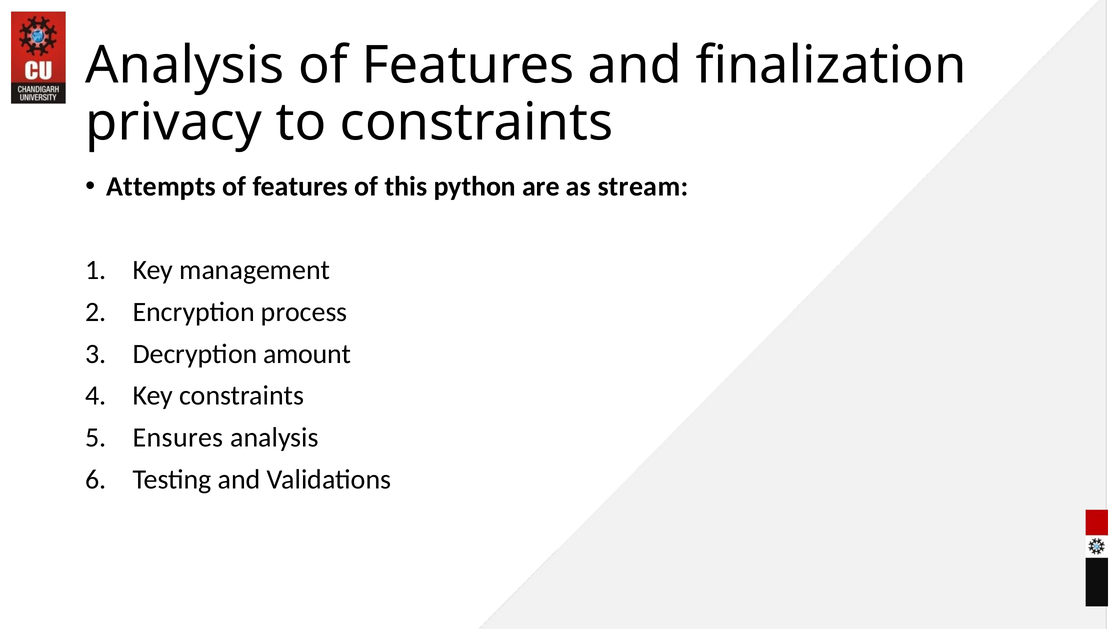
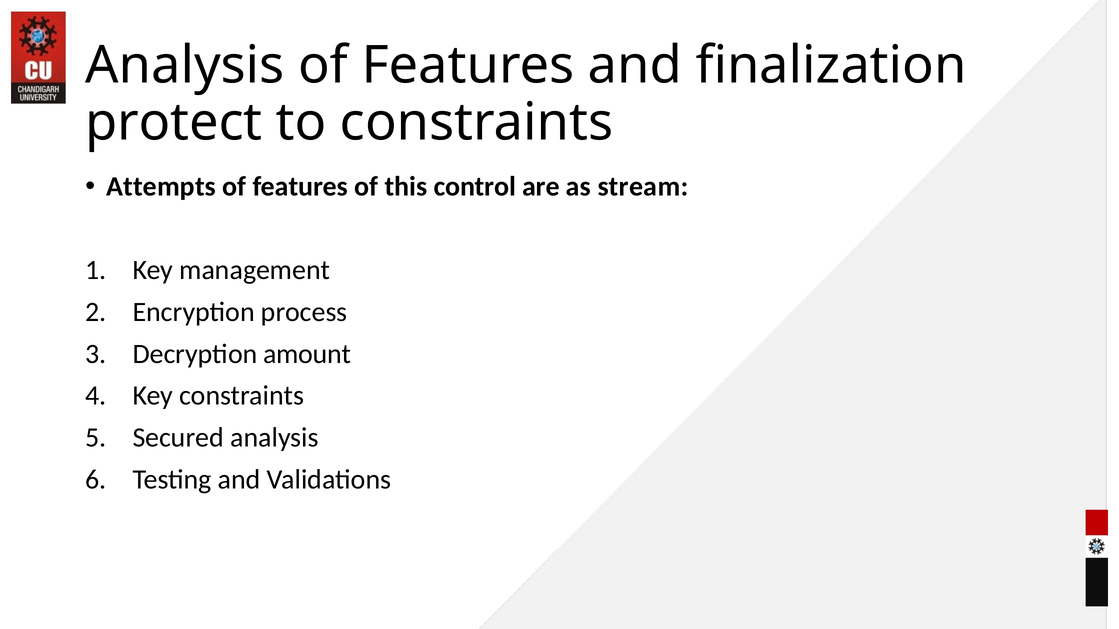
privacy: privacy -> protect (174, 122)
python: python -> control (475, 187)
Ensures: Ensures -> Secured (178, 438)
